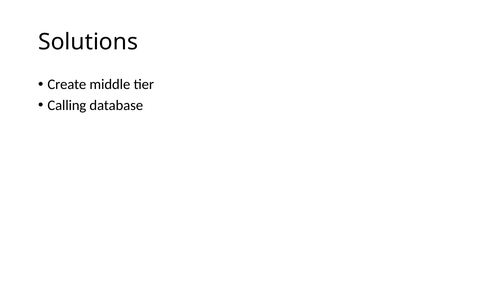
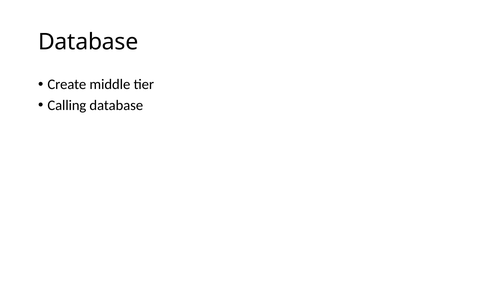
Solutions: Solutions -> Database (88, 42)
